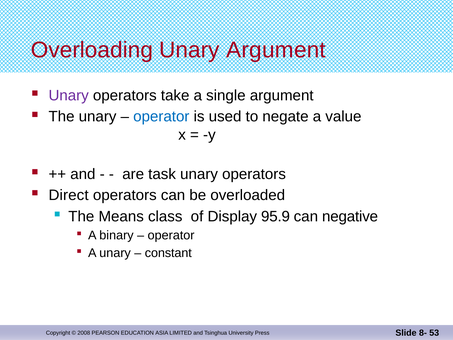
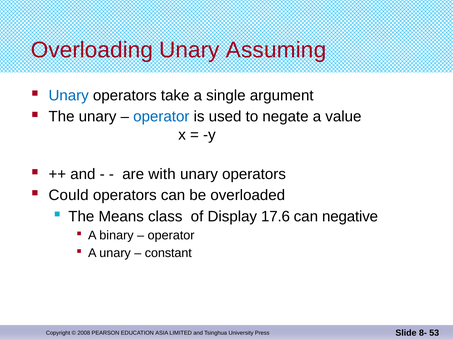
Unary Argument: Argument -> Assuming (276, 50)
Unary colour: purple -> blue (69, 95)
task: task -> with (162, 174)
Direct: Direct -> Could (69, 195)
95.9: 95.9 -> 17.6 (275, 216)
